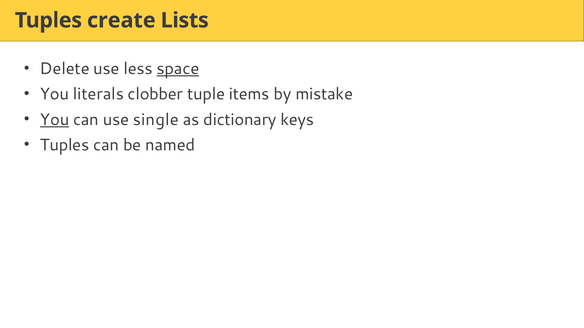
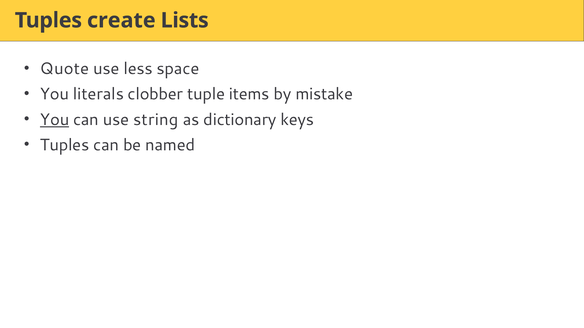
Delete: Delete -> Quote (65, 69)
space underline: present -> none (178, 69)
single: single -> string (156, 120)
